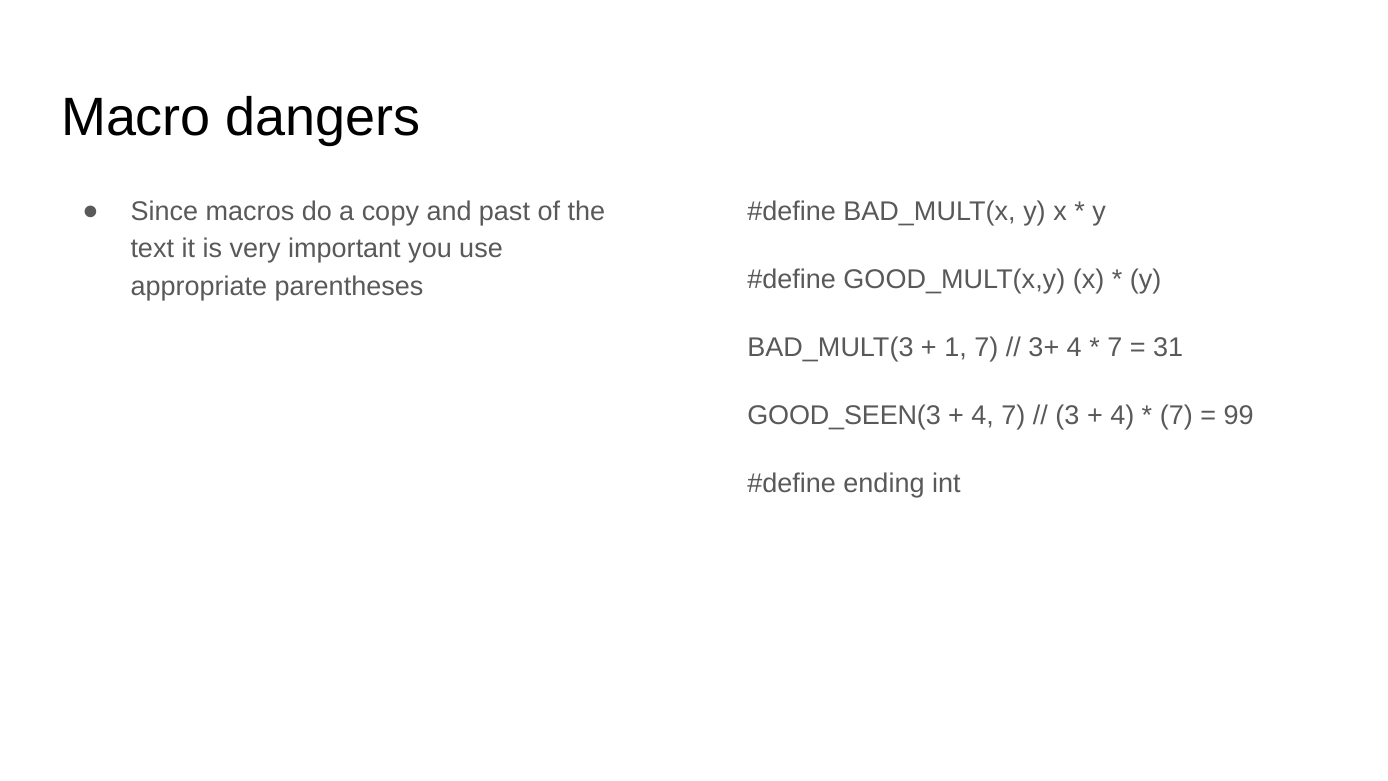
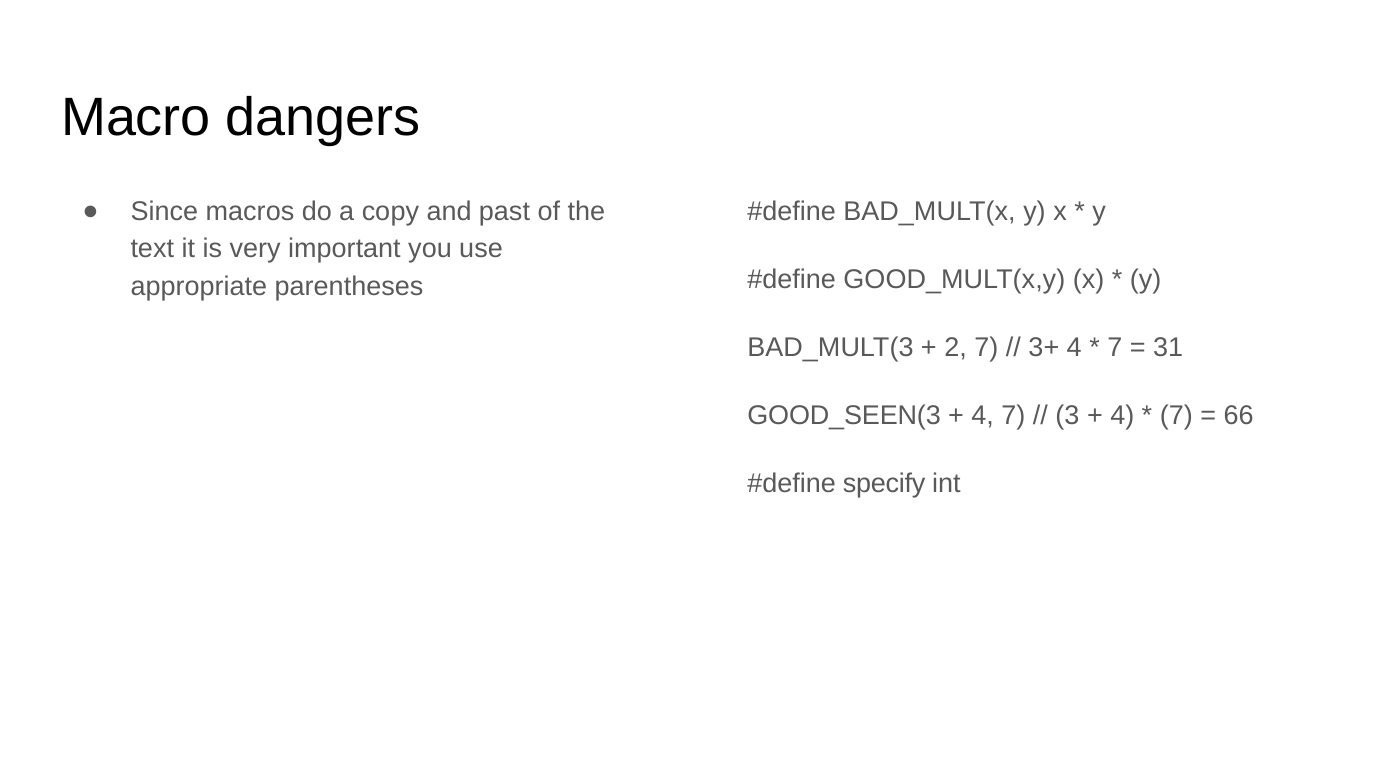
1: 1 -> 2 (956, 348)
99: 99 -> 66 (1239, 416)
ending: ending -> specify (884, 484)
